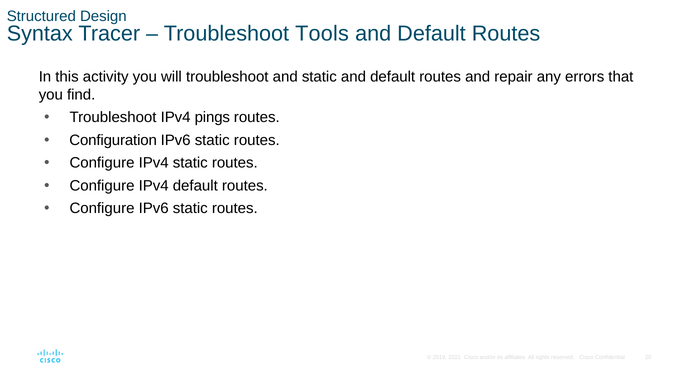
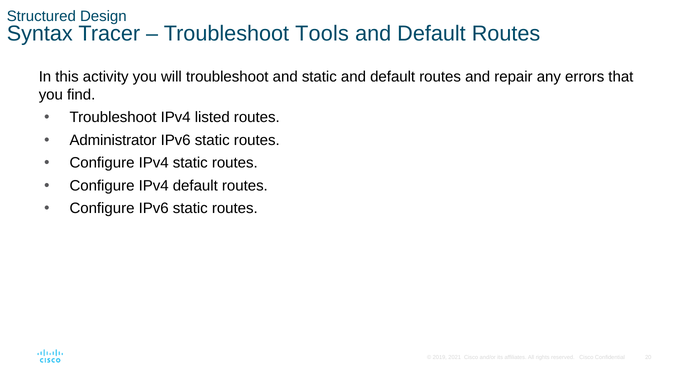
pings: pings -> listed (212, 117)
Configuration: Configuration -> Administrator (113, 140)
